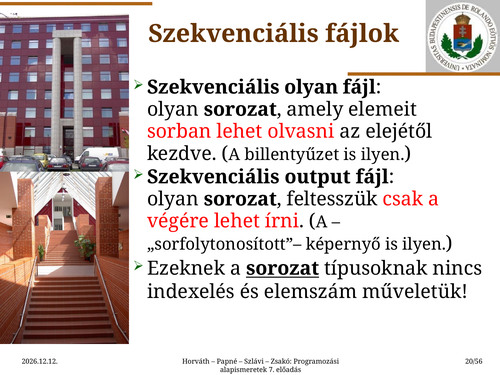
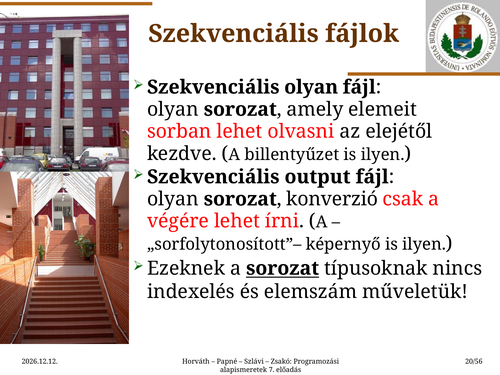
feltesszük: feltesszük -> konverzió (332, 199)
